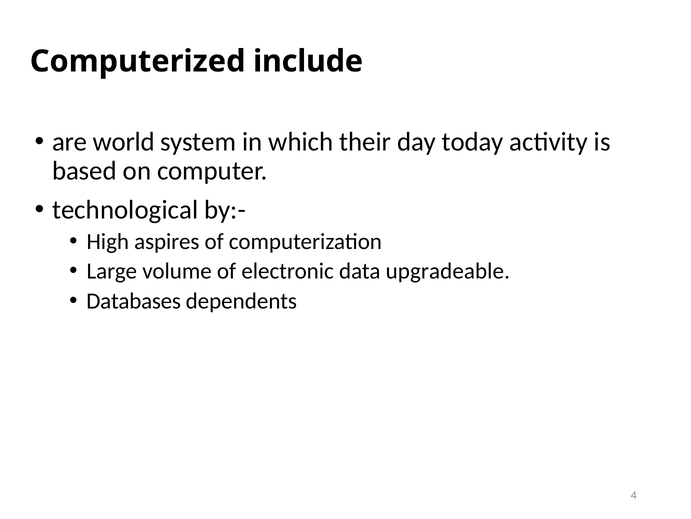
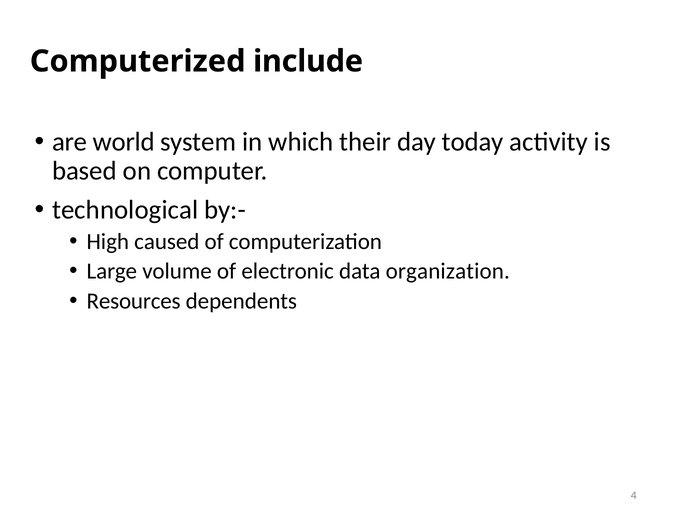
aspires: aspires -> caused (167, 241)
upgradeable: upgradeable -> organization (448, 271)
Databases: Databases -> Resources (134, 300)
